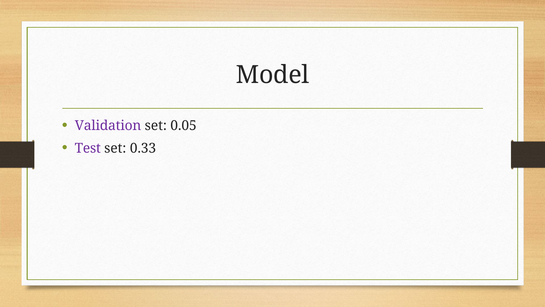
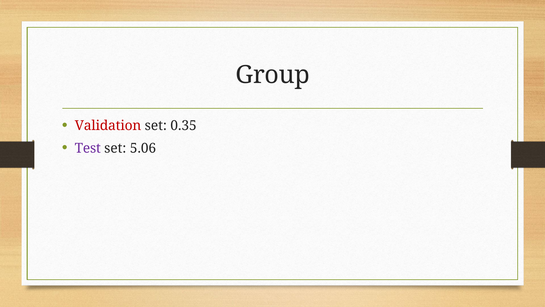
Model: Model -> Group (273, 75)
Validation colour: purple -> red (108, 125)
0.05: 0.05 -> 0.35 (184, 125)
0.33: 0.33 -> 5.06 (143, 148)
